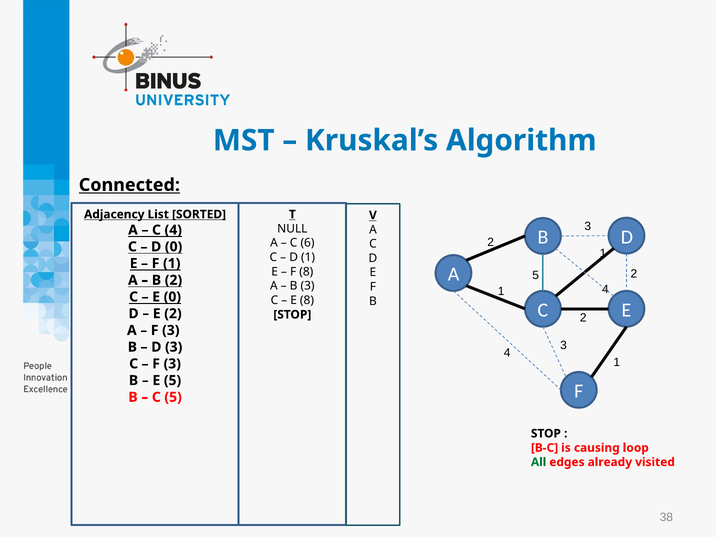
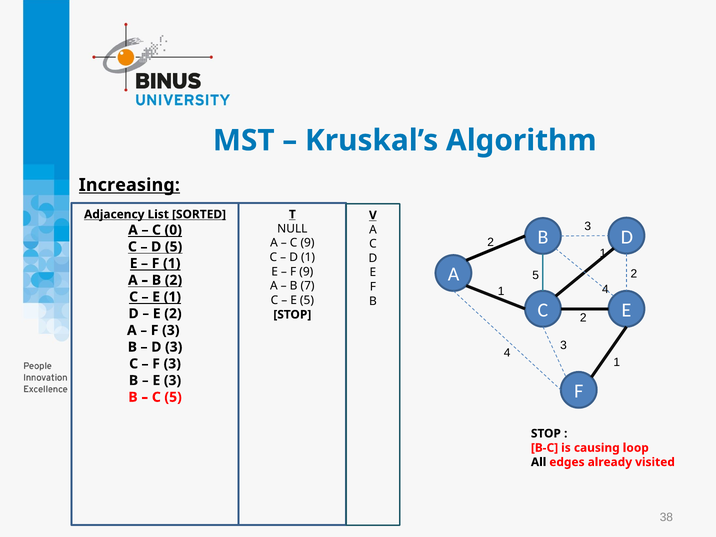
Connected: Connected -> Increasing (129, 185)
C 4: 4 -> 0 (173, 230)
C 6: 6 -> 9 (307, 243)
D 0: 0 -> 5 (174, 247)
F 8: 8 -> 9 (306, 272)
B 3: 3 -> 7 (308, 286)
E 0: 0 -> 1 (172, 297)
E 8: 8 -> 5 (307, 300)
E 5: 5 -> 3 (173, 380)
All colour: green -> black (539, 462)
